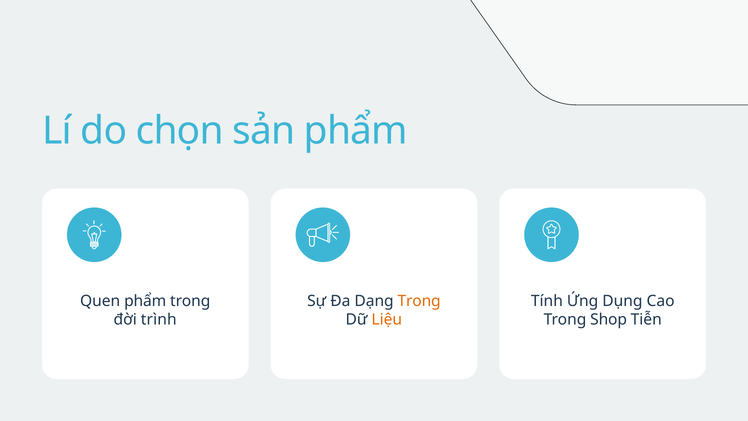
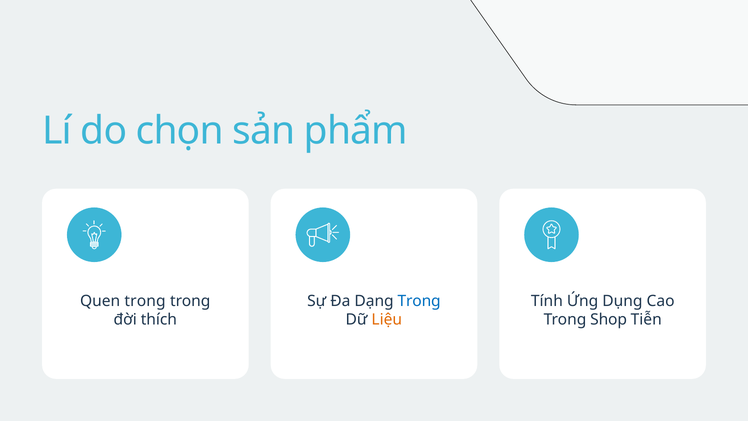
Quen phẩm: phẩm -> trong (145, 301)
Trong colour: orange -> blue (419, 301)
trình: trình -> thích (159, 320)
